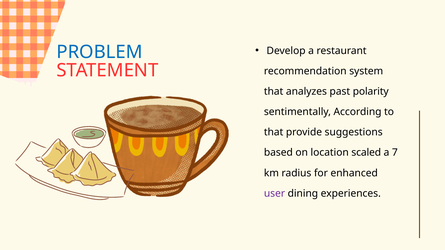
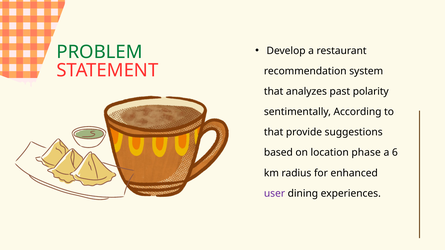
PROBLEM colour: blue -> green (100, 52)
scaled: scaled -> phase (366, 153)
7: 7 -> 6 (395, 153)
